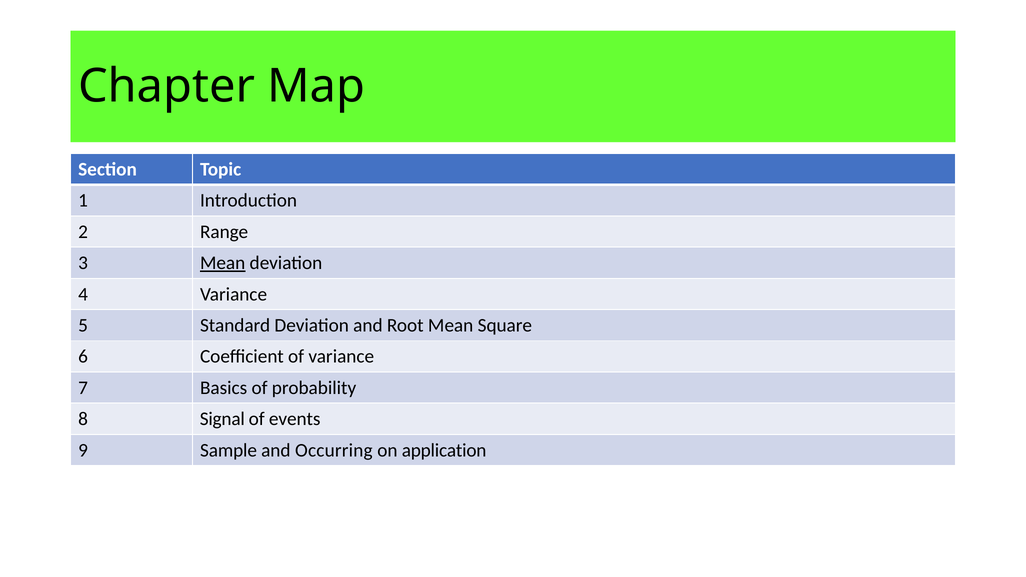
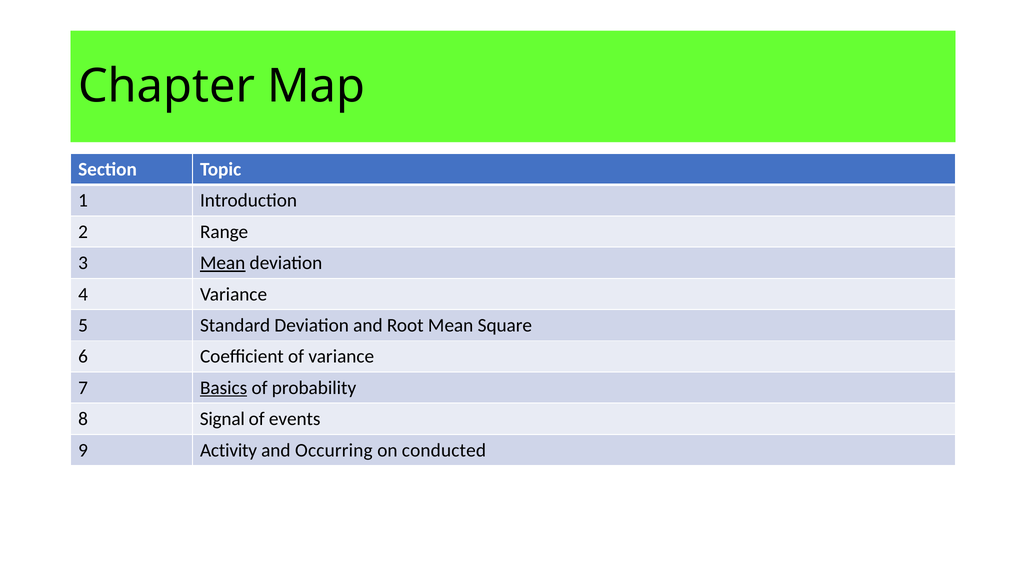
Basics underline: none -> present (224, 388)
Sample: Sample -> Activity (229, 450)
application: application -> conducted (444, 450)
